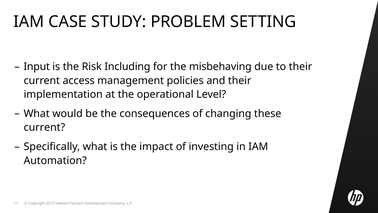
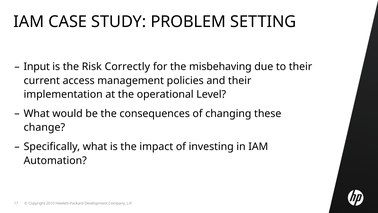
Including: Including -> Correctly (127, 67)
current: current -> change (44, 127)
